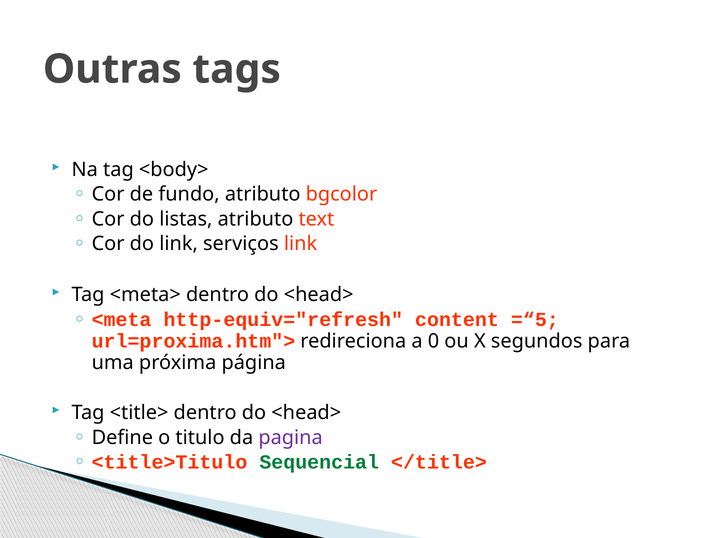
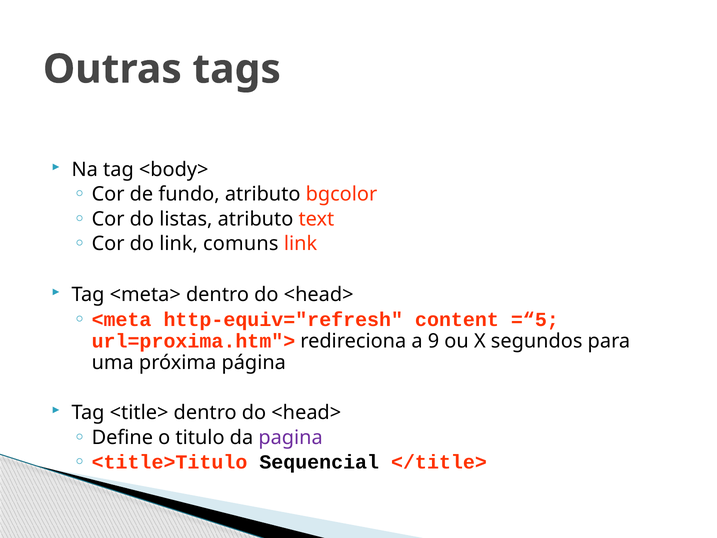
serviços: serviços -> comuns (241, 244)
0: 0 -> 9 (433, 341)
Sequencial colour: green -> black (319, 462)
